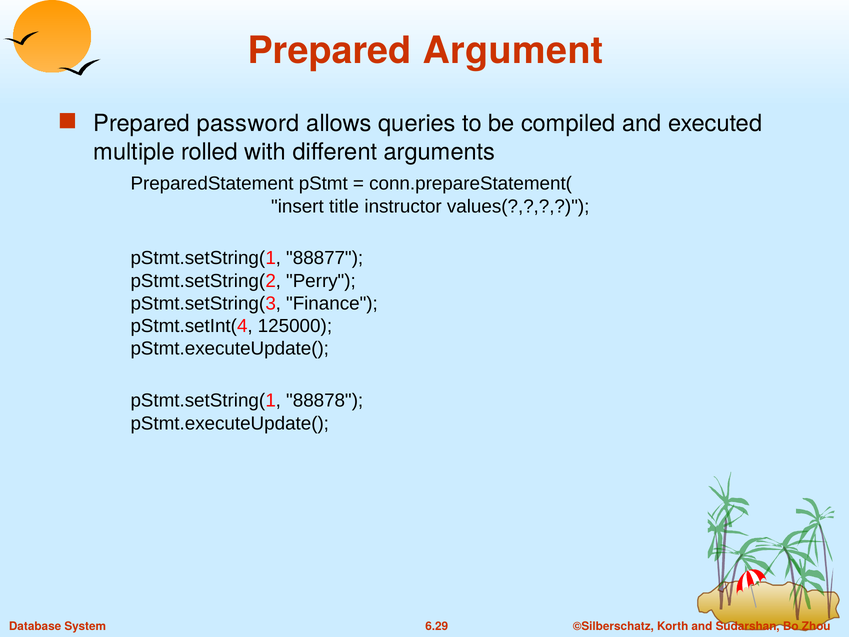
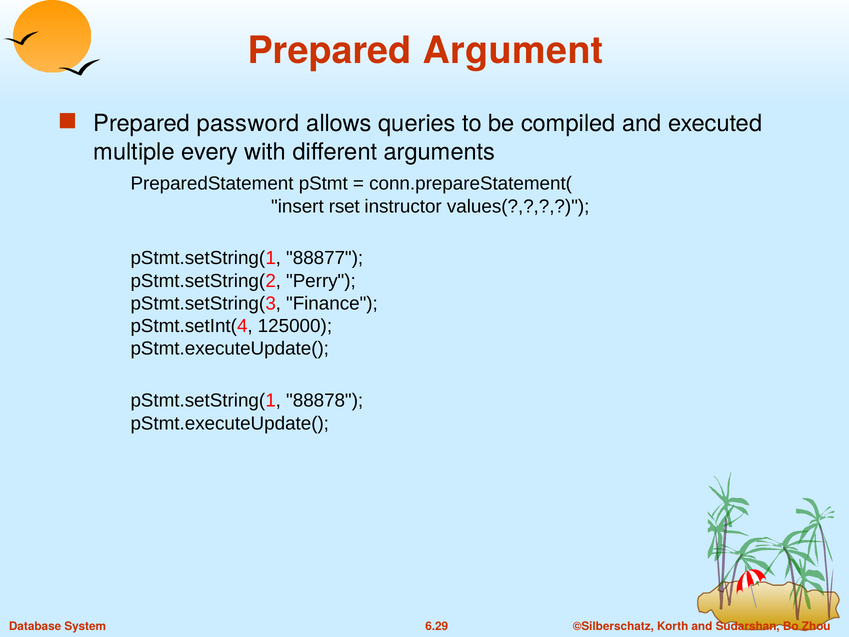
rolled: rolled -> every (210, 152)
title: title -> rset (344, 206)
